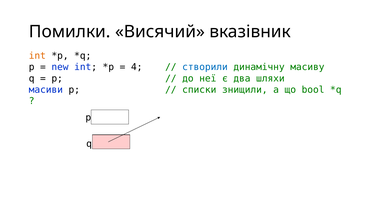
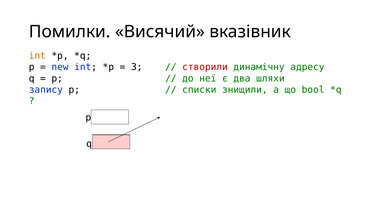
4: 4 -> 3 (137, 67)
створили colour: blue -> red (205, 67)
масиву: масиву -> адресу (307, 67)
масиви: масиви -> запису (46, 90)
